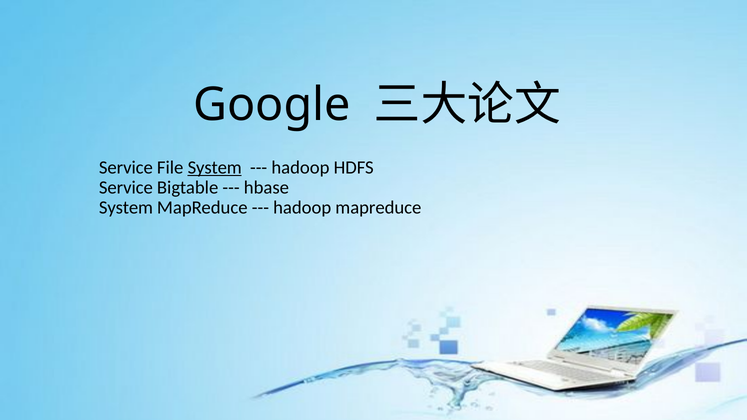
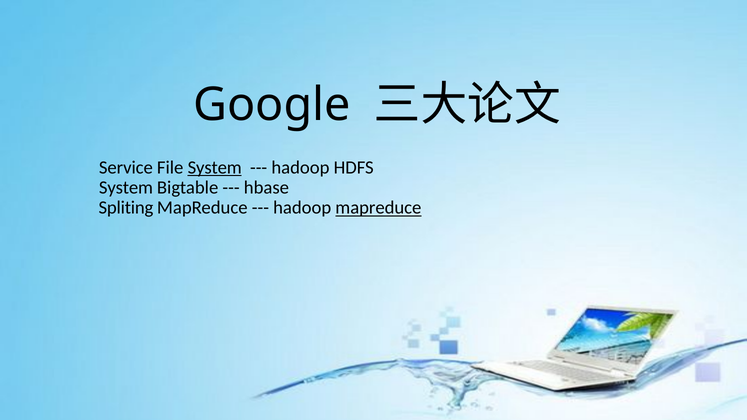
Service: Service -> System (126, 188)
System: System -> Spliting (126, 208)
mapreduce underline: none -> present (378, 208)
